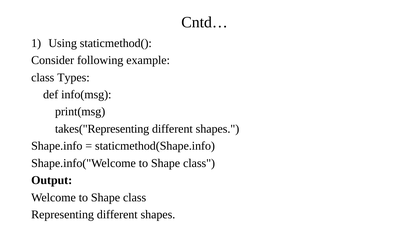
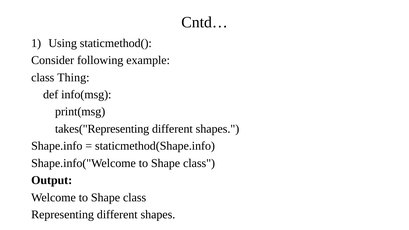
Types: Types -> Thing (73, 77)
